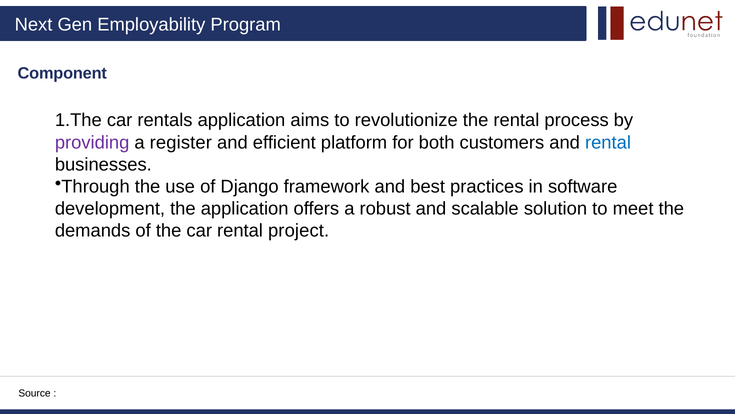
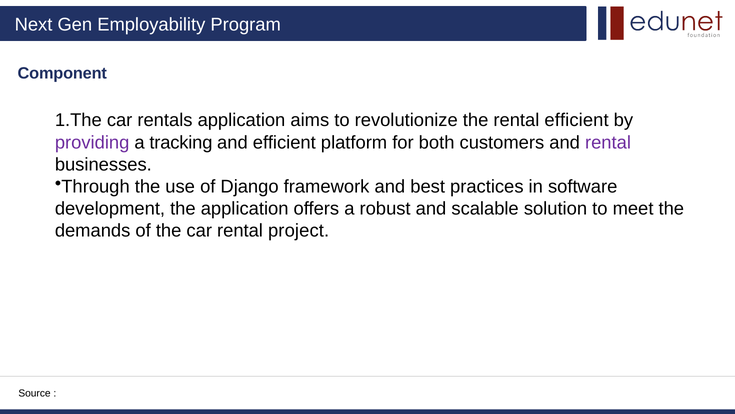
rental process: process -> efficient (577, 120)
register: register -> tracking (181, 142)
rental colour: blue -> purple (608, 142)
